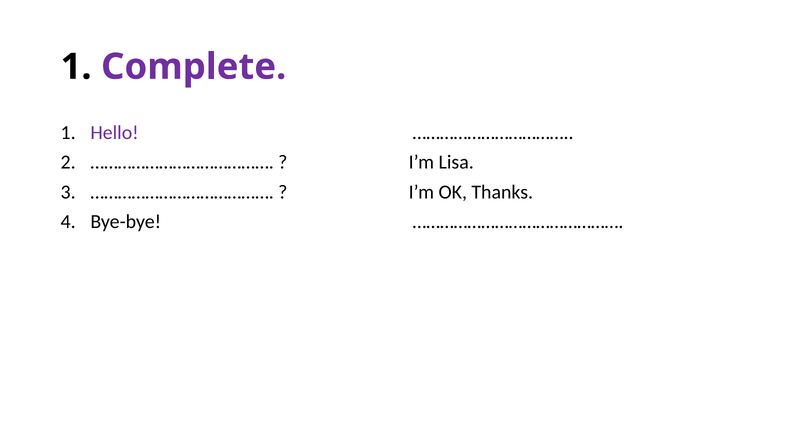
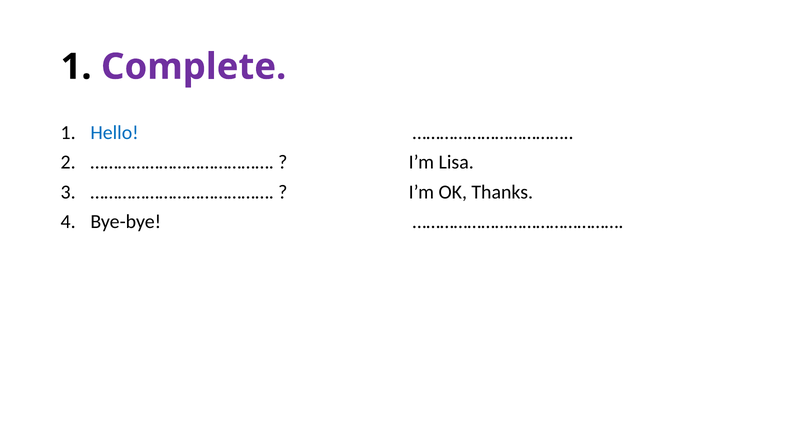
Hello colour: purple -> blue (115, 133)
